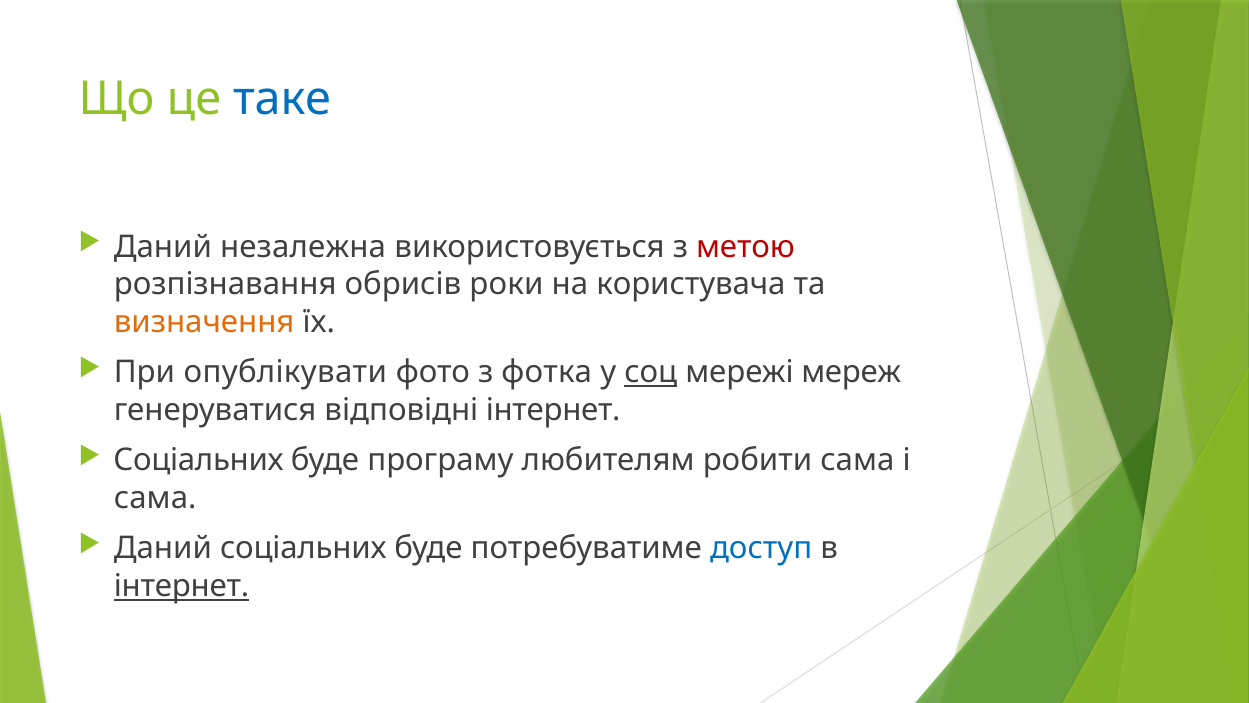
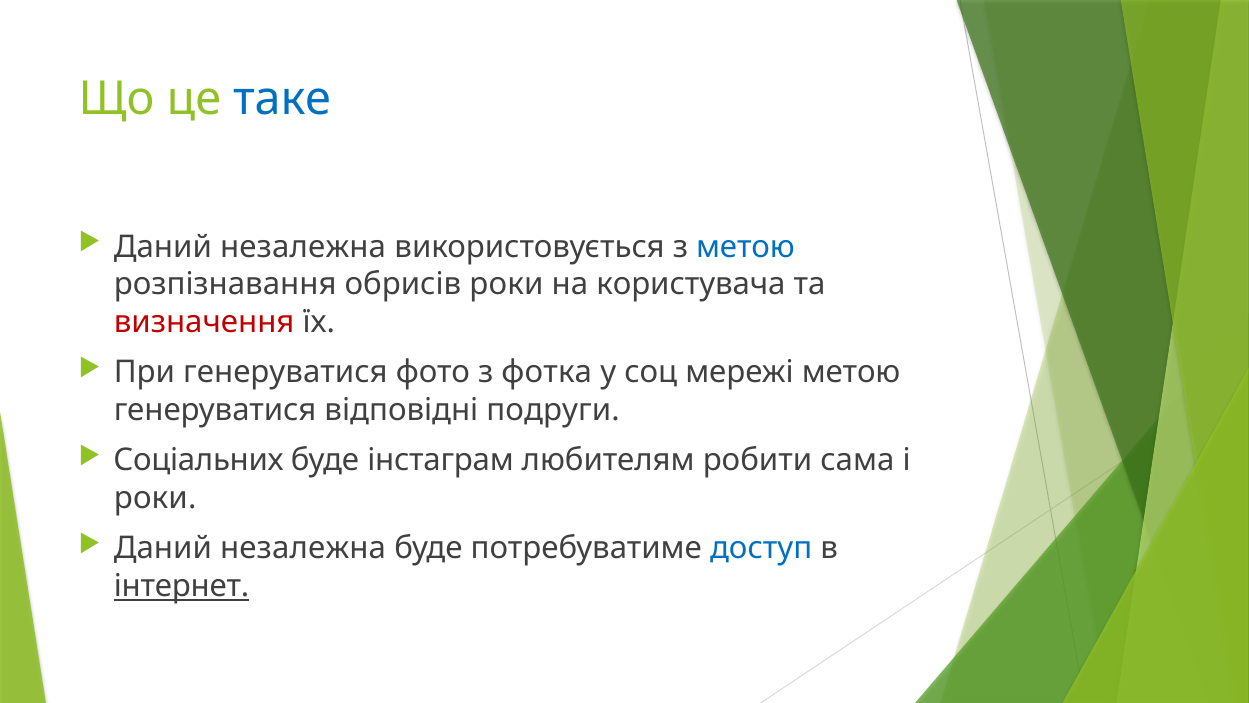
метою colour: red -> blue (745, 247)
визначення colour: orange -> red (204, 322)
При опублікувати: опублікувати -> генеруватися (285, 372)
соц underline: present -> none (651, 372)
мережі мереж: мереж -> метою (851, 372)
відповідні інтернет: інтернет -> подруги (553, 410)
програму: програму -> інстаграм (441, 460)
сама: сама -> роки (155, 498)
соціальних: соціальних -> незалежна (303, 548)
